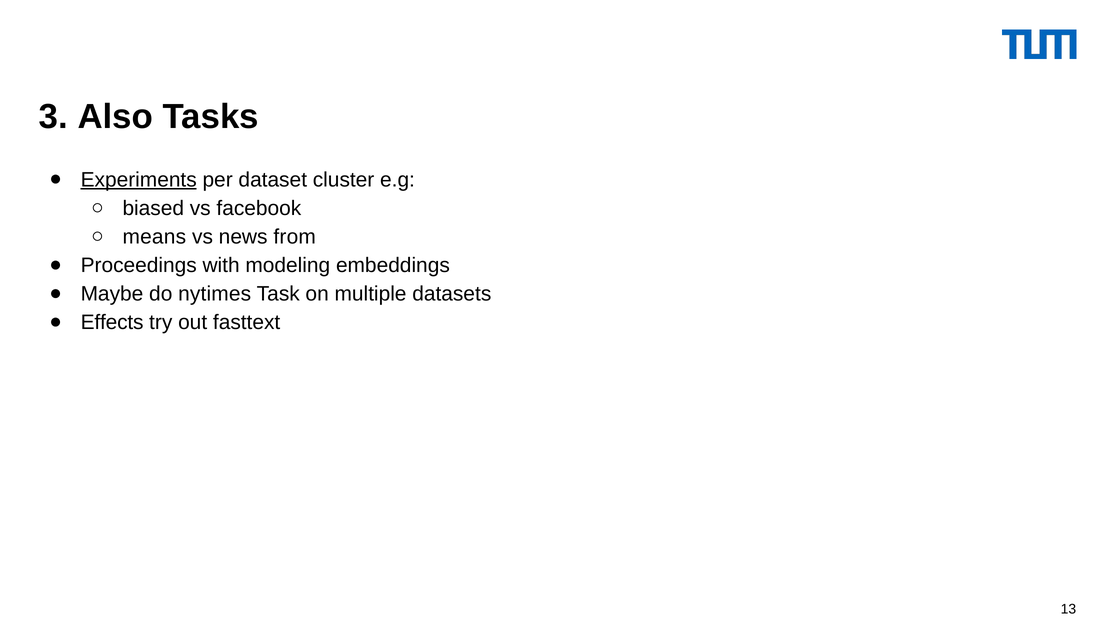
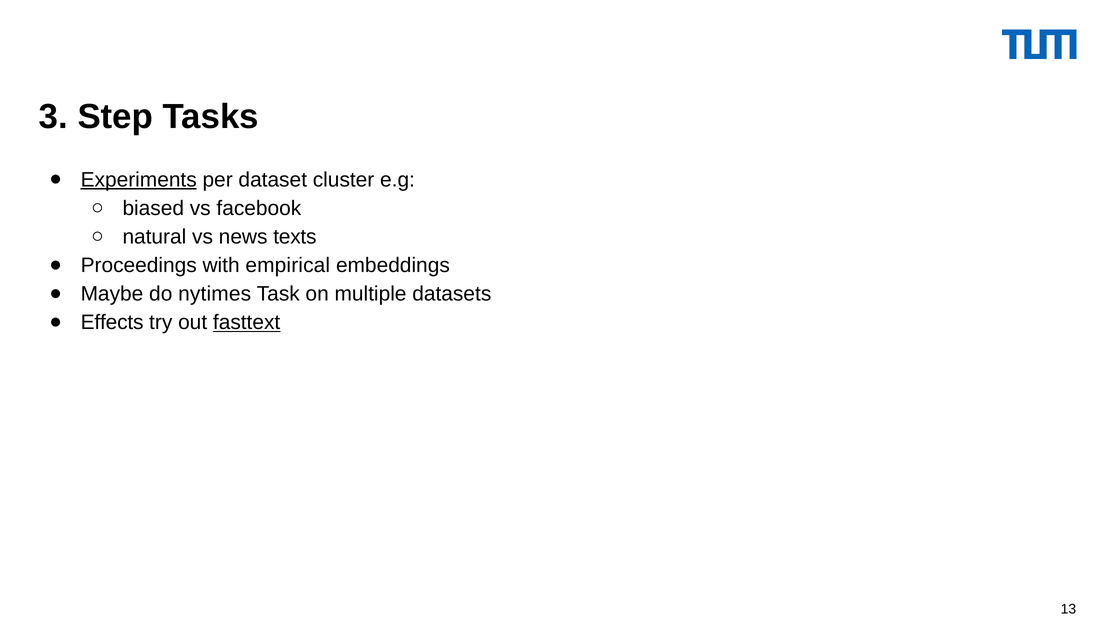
Also: Also -> Step (115, 117)
means: means -> natural (154, 237)
from: from -> texts (295, 237)
modeling: modeling -> empirical (288, 265)
fasttext underline: none -> present (247, 323)
